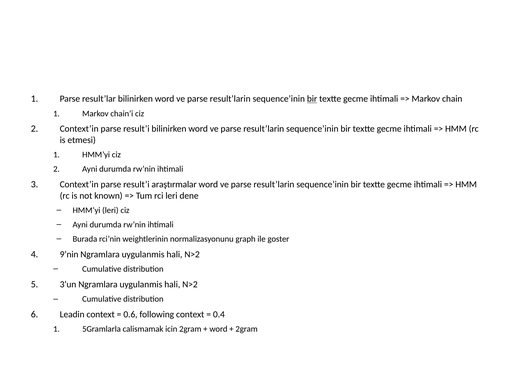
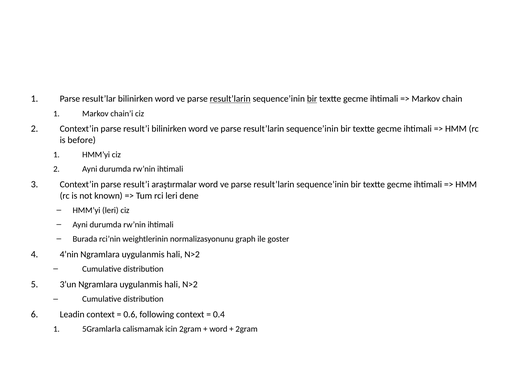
result’larin underline: none -> present (230, 99)
etmesi: etmesi -> before (82, 140)
9’nin: 9’nin -> 4’nin (69, 254)
